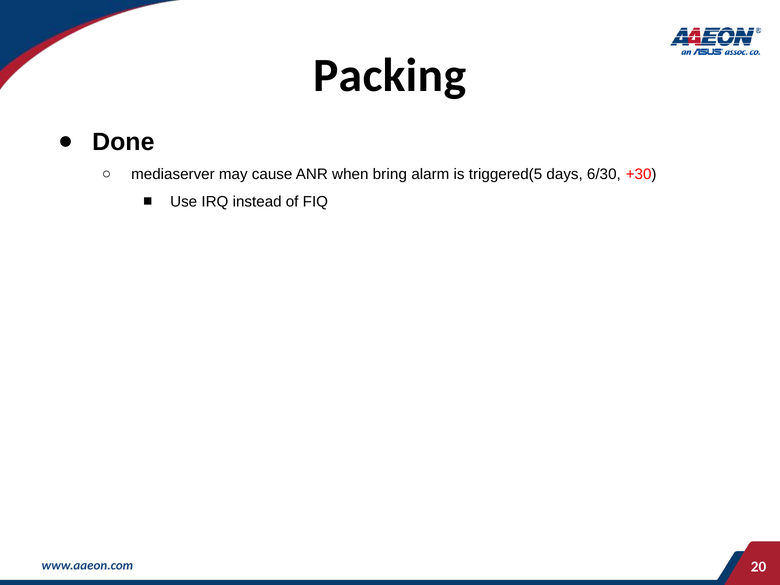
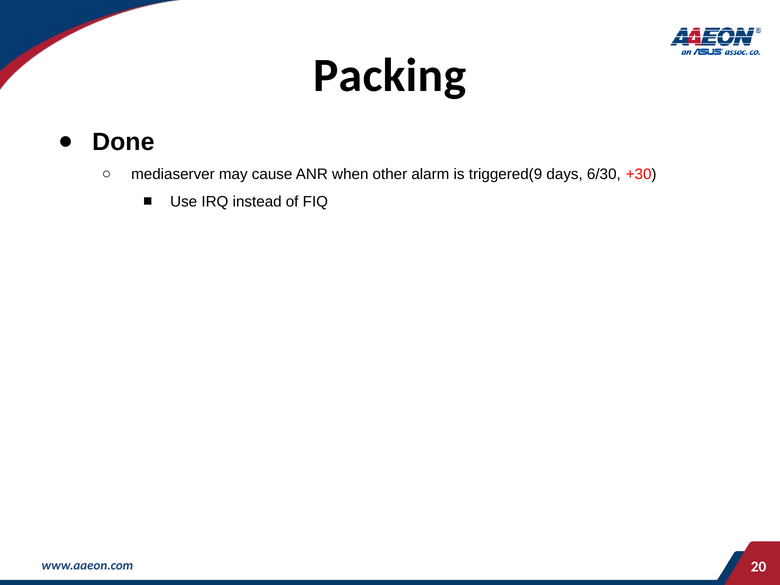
bring: bring -> other (390, 174)
triggered(5: triggered(5 -> triggered(9 (506, 174)
